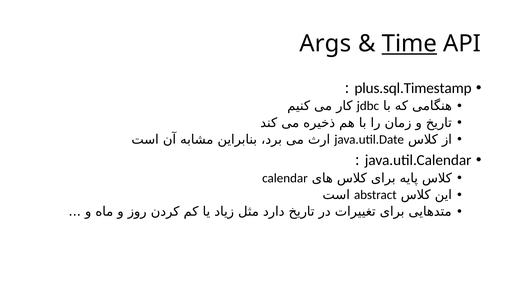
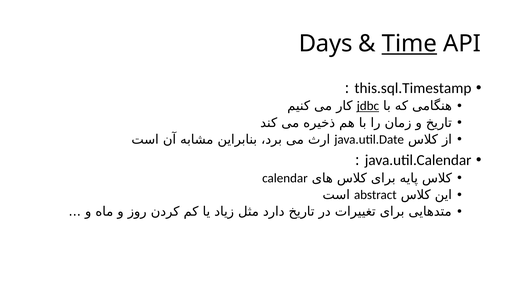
Args: Args -> Days (326, 44)
plus.sql.Timestamp: plus.sql.Timestamp -> this.sql.Timestamp (413, 88)
jdbc underline: none -> present (368, 106)
